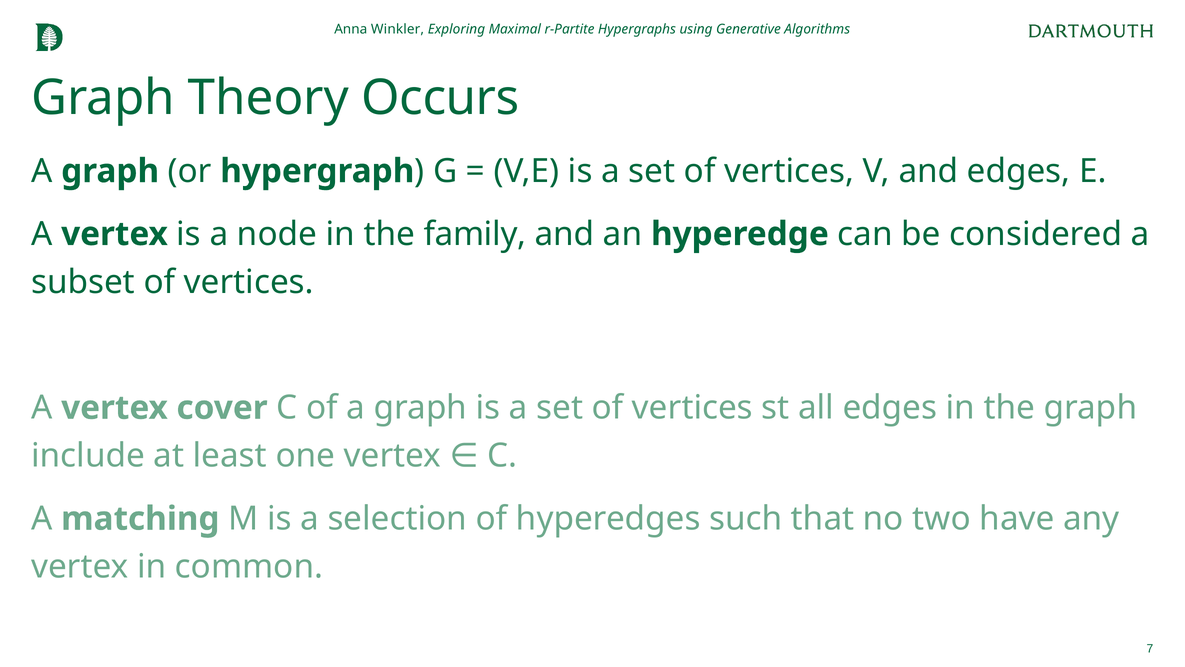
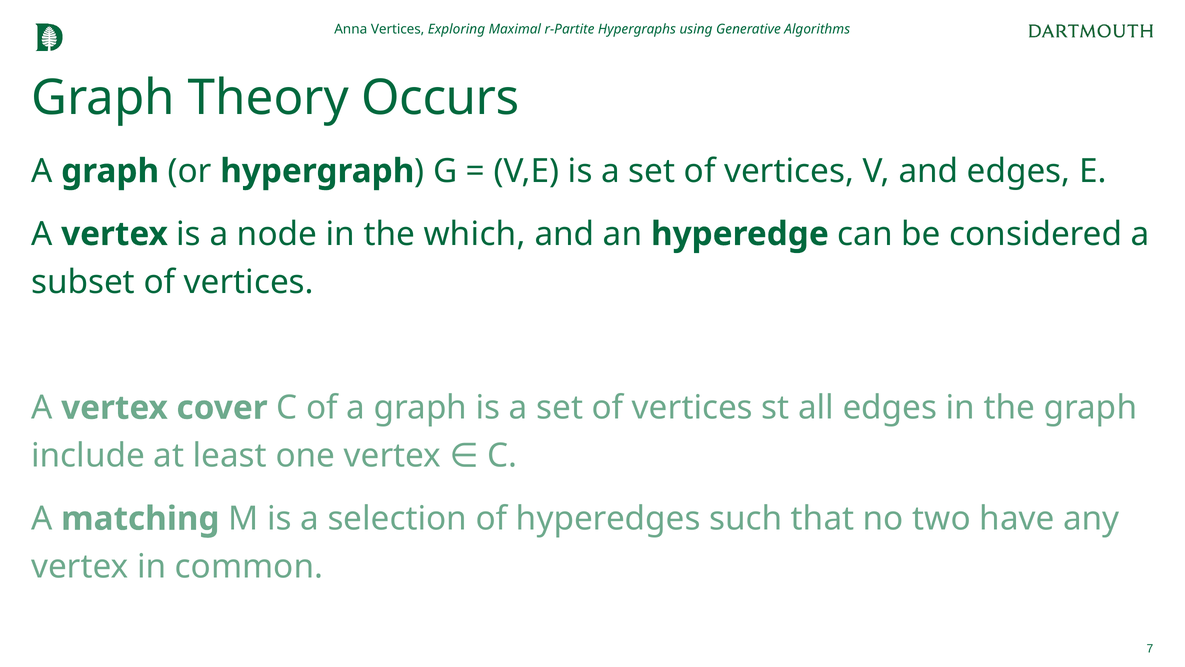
Anna Winkler: Winkler -> Vertices (398, 29)
family: family -> which (475, 234)
